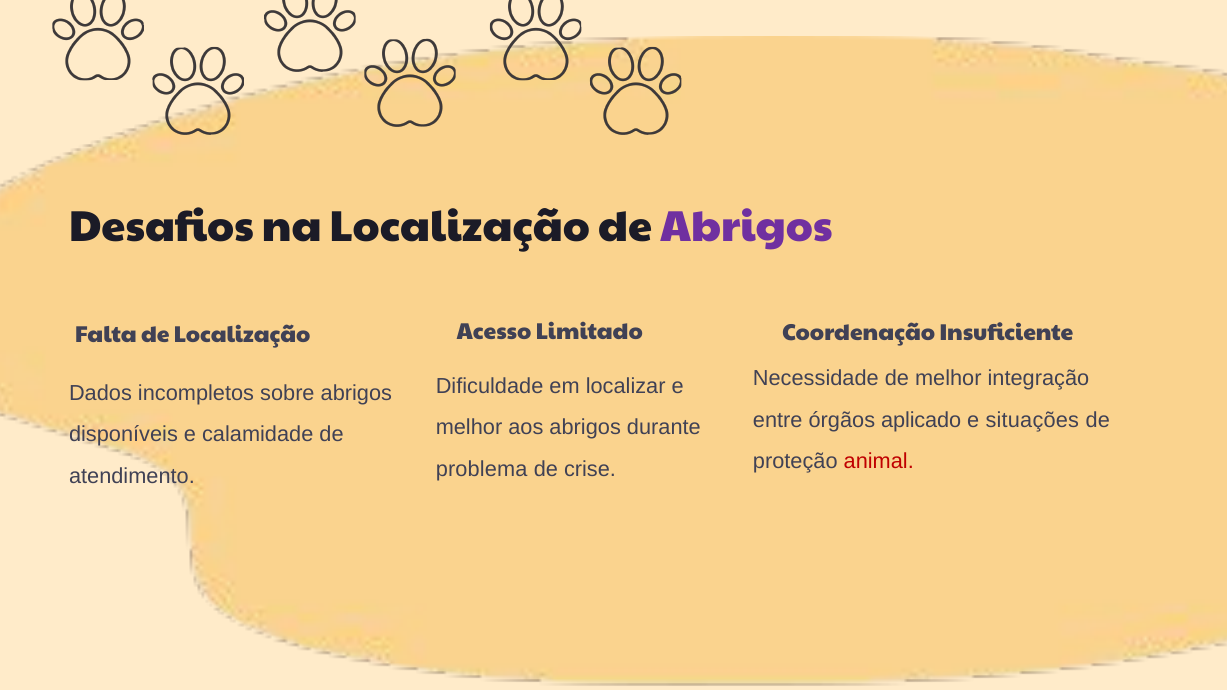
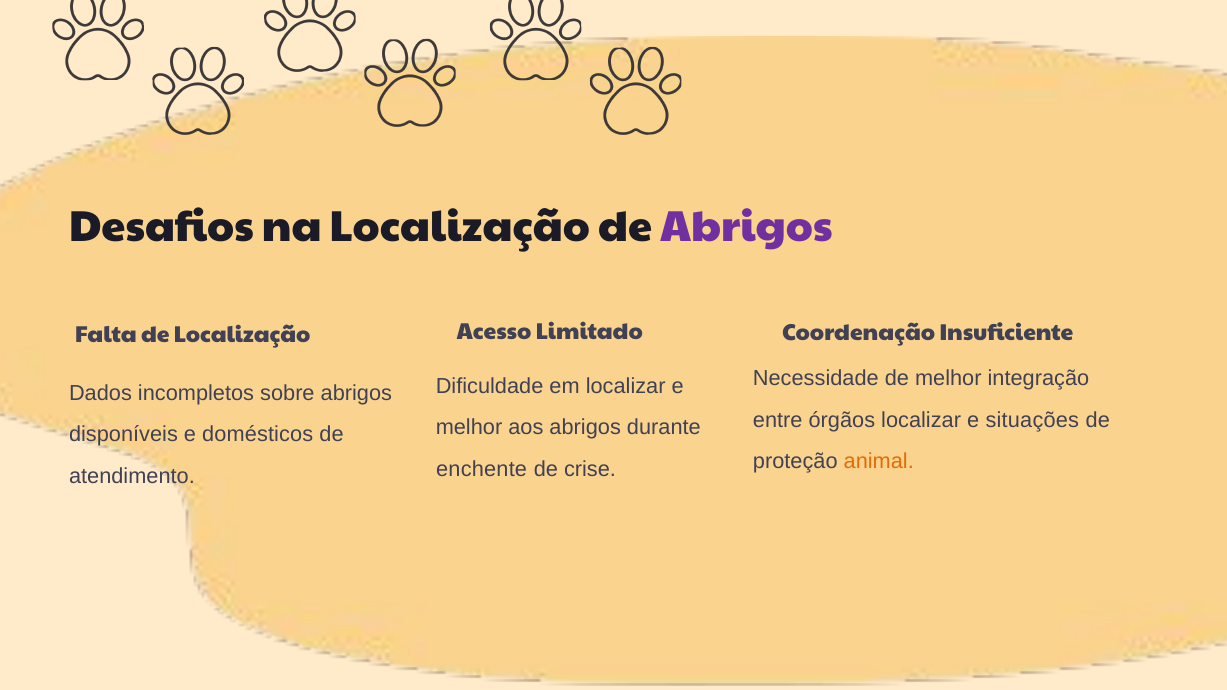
órgãos aplicado: aplicado -> localizar (921, 420)
calamidade: calamidade -> domésticos (258, 434)
animal colour: red -> orange (879, 462)
problema: problema -> enchente (482, 469)
